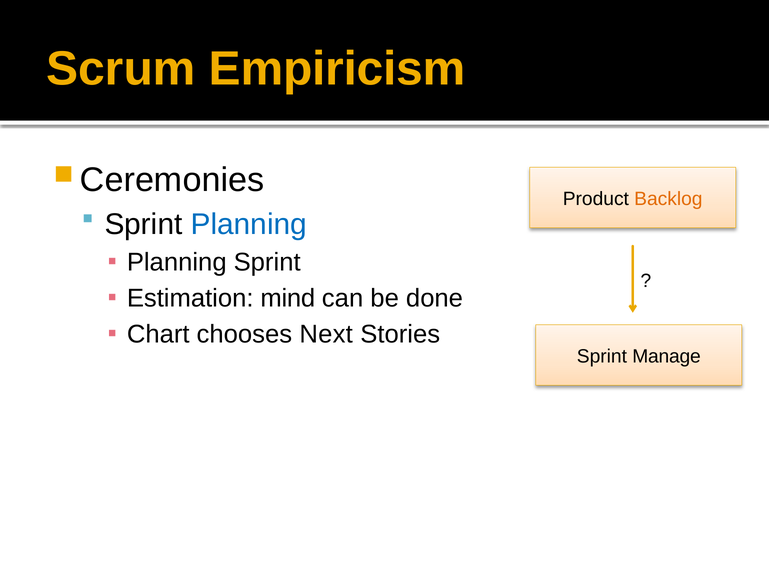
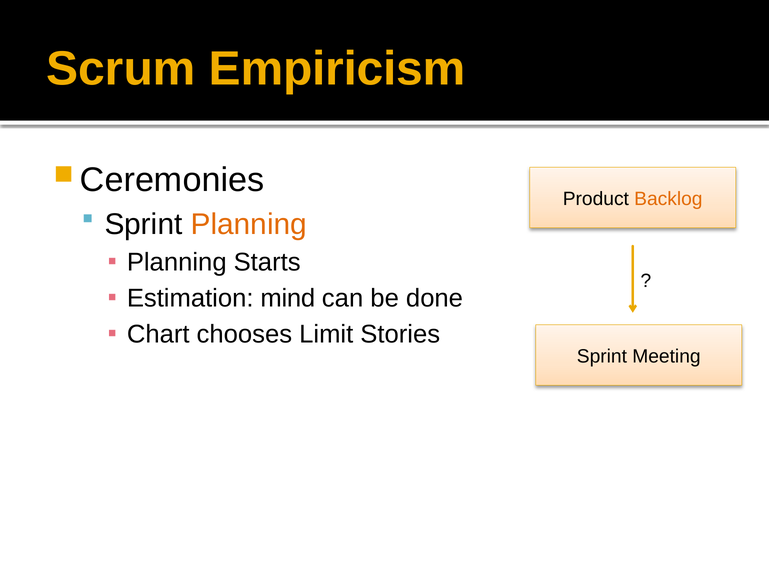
Planning colour: blue -> orange (249, 224)
Planning Sprint: Sprint -> Starts (267, 262)
Next: Next -> Limit (326, 334)
Manage: Manage -> Meeting (666, 356)
